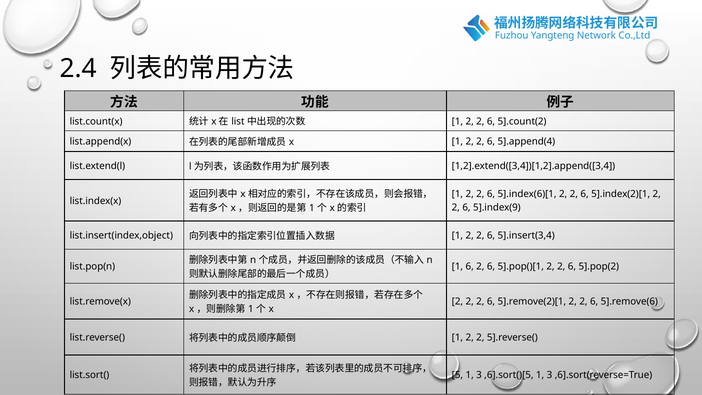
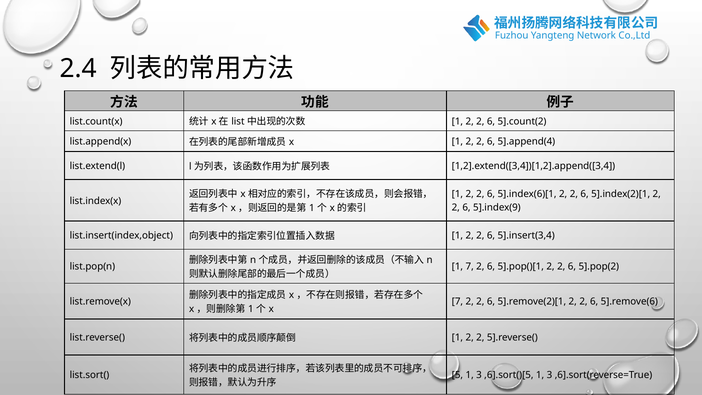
1 6: 6 -> 7 (470, 267)
2: 2 -> 7 (457, 302)
